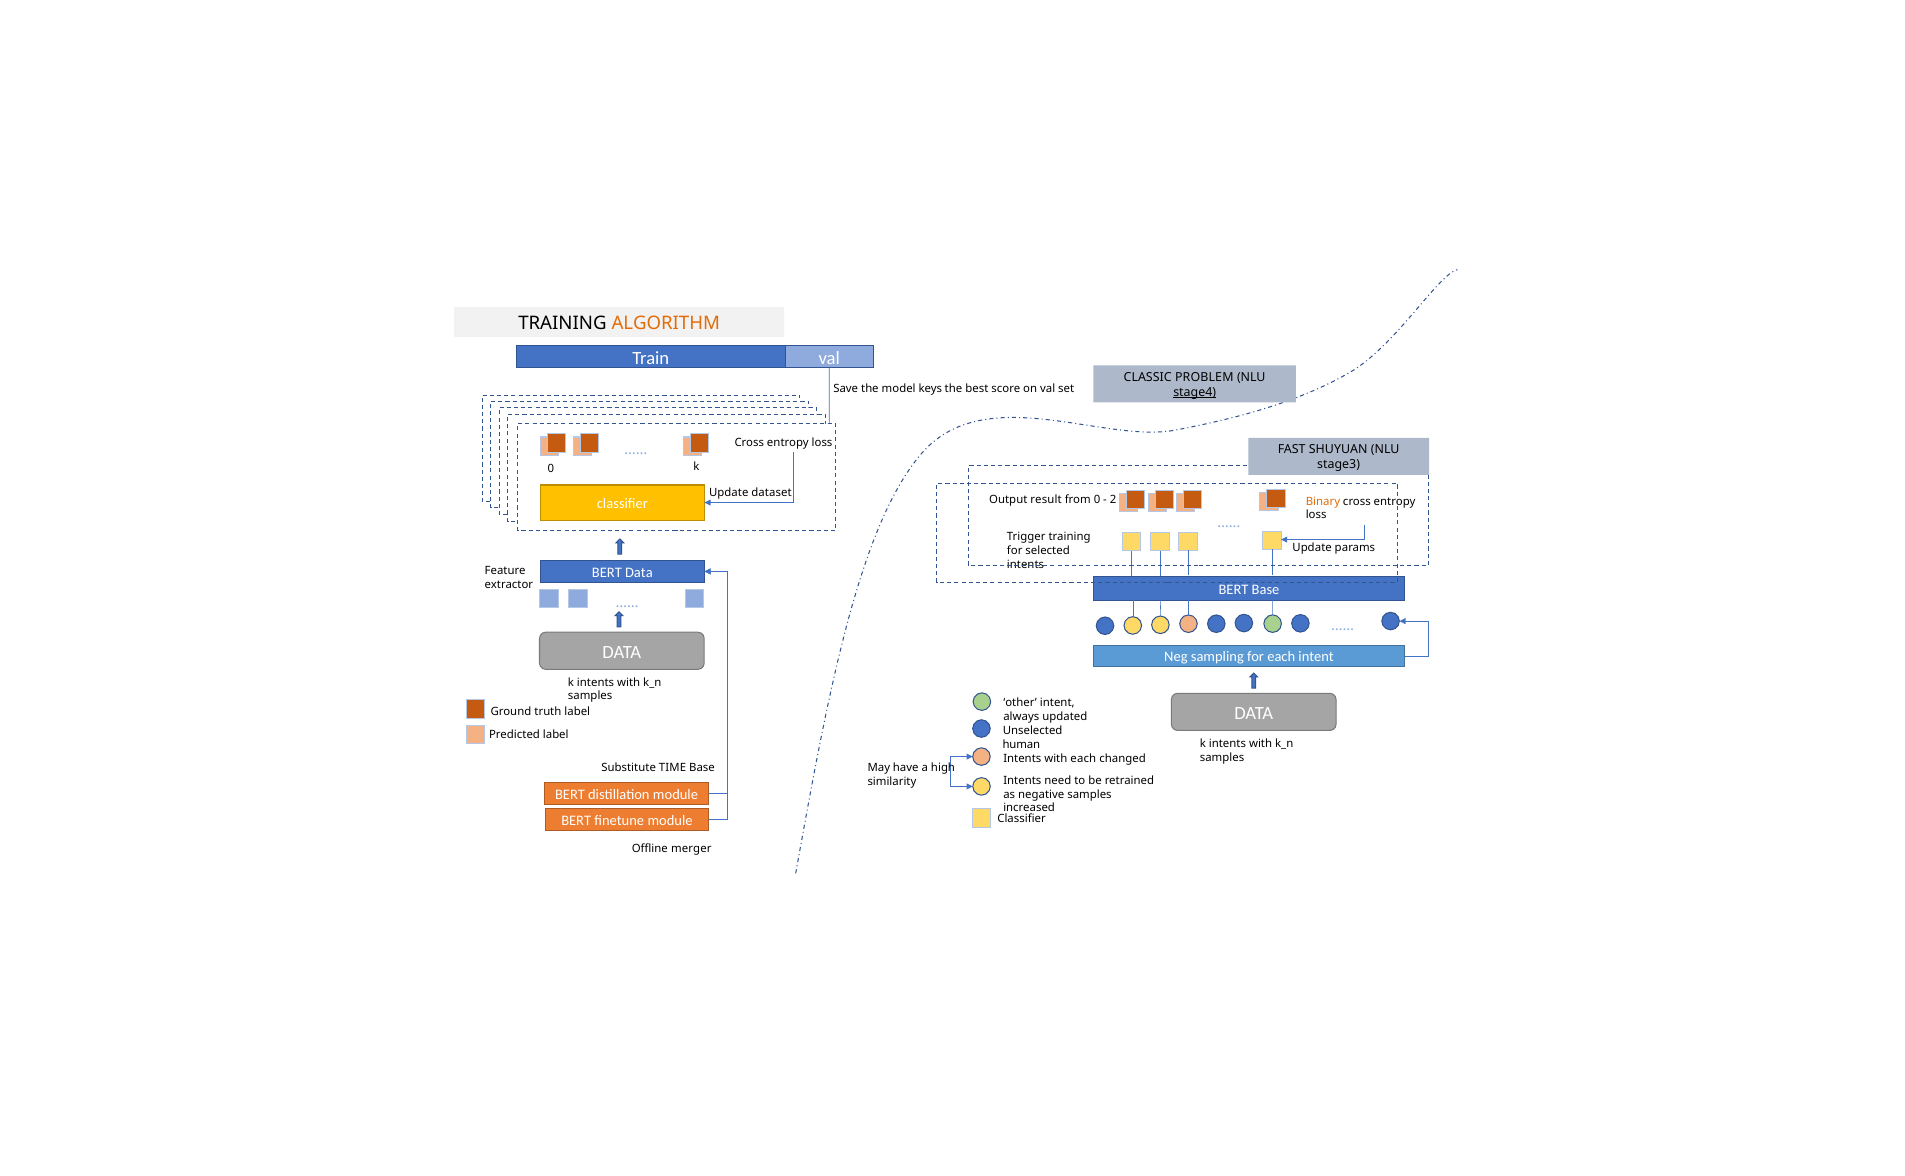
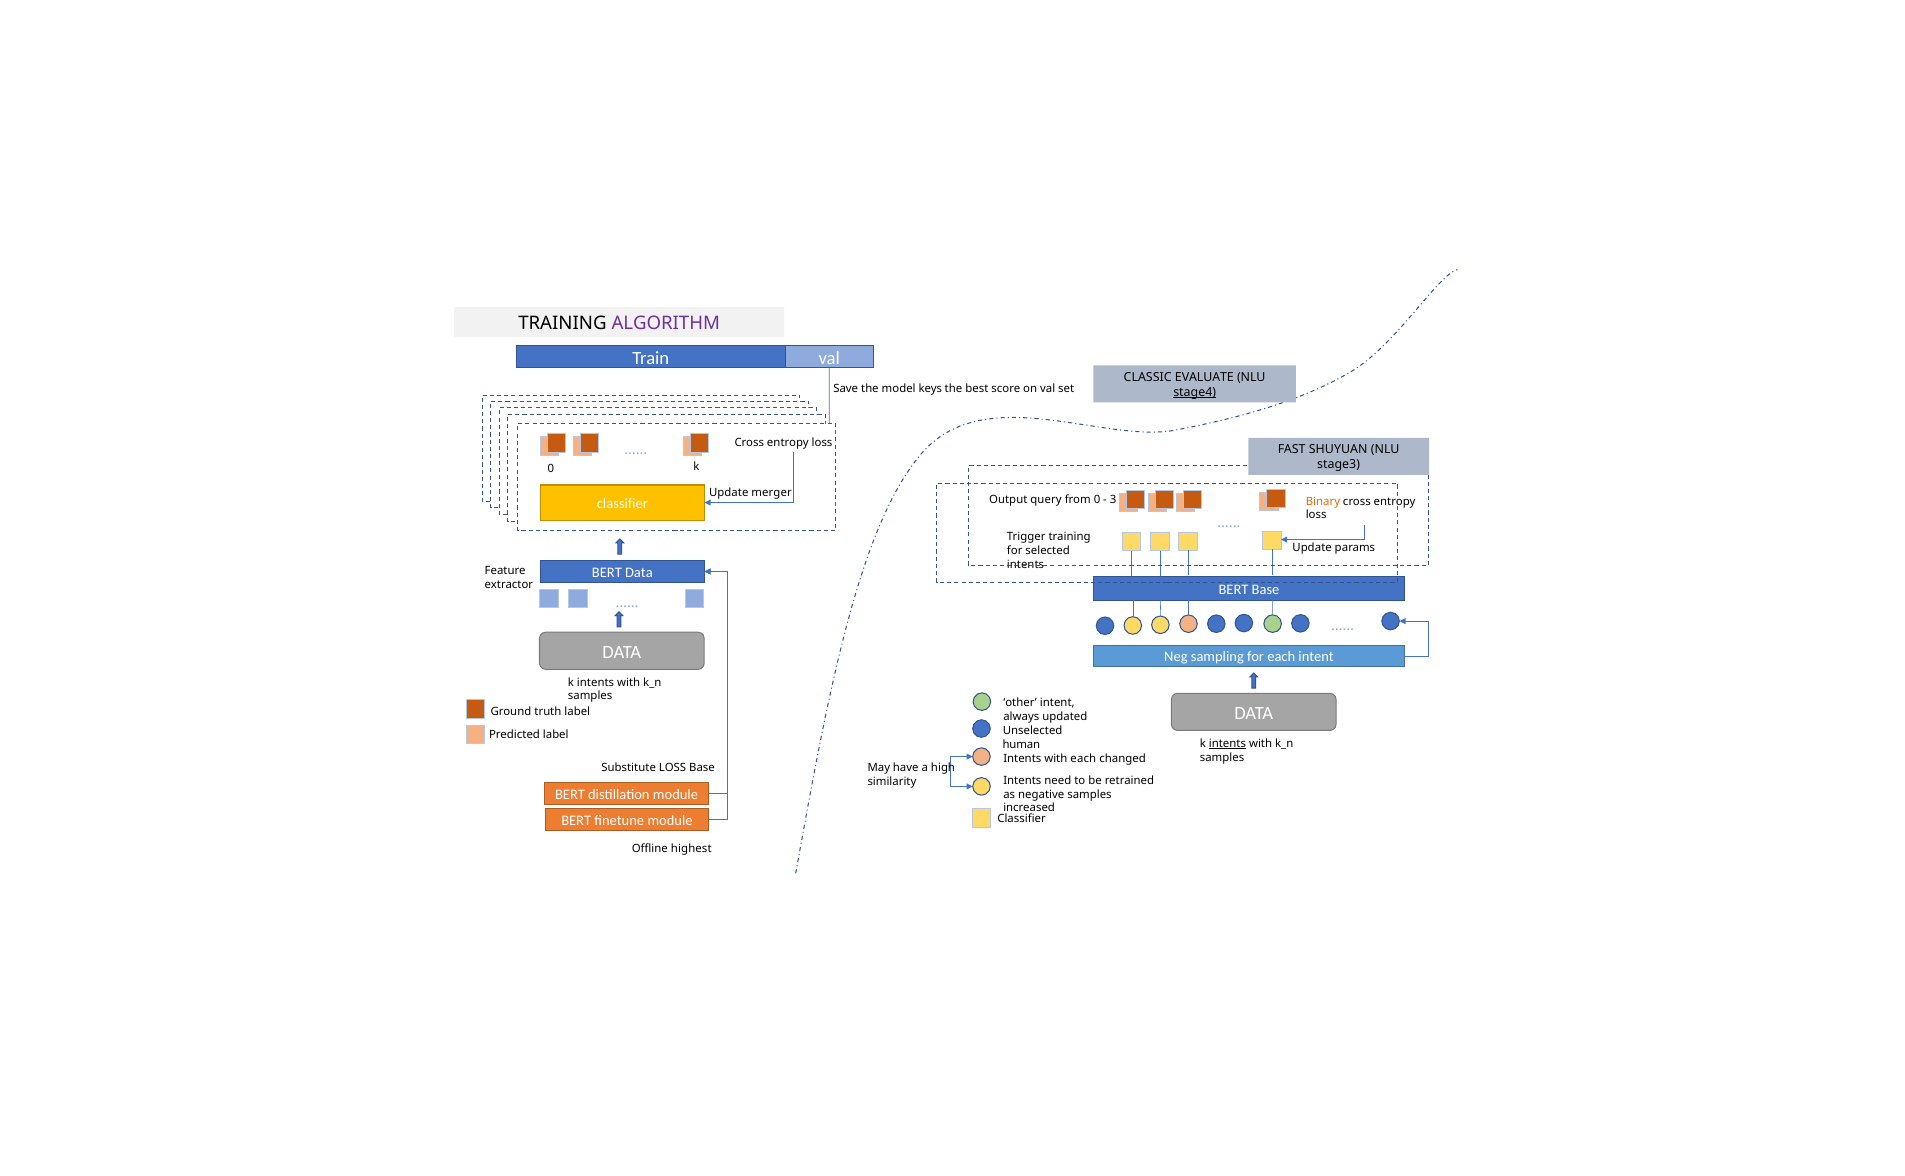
ALGORITHM colour: orange -> purple (666, 323)
PROBLEM: PROBLEM -> EVALUATE (1204, 377)
dataset: dataset -> merger (772, 493)
result: result -> query (1046, 500)
2: 2 -> 3 (1113, 500)
intents underline: none -> present (1227, 744)
Substitute TIME: TIME -> LOSS (673, 768)
merger: merger -> highest (691, 849)
